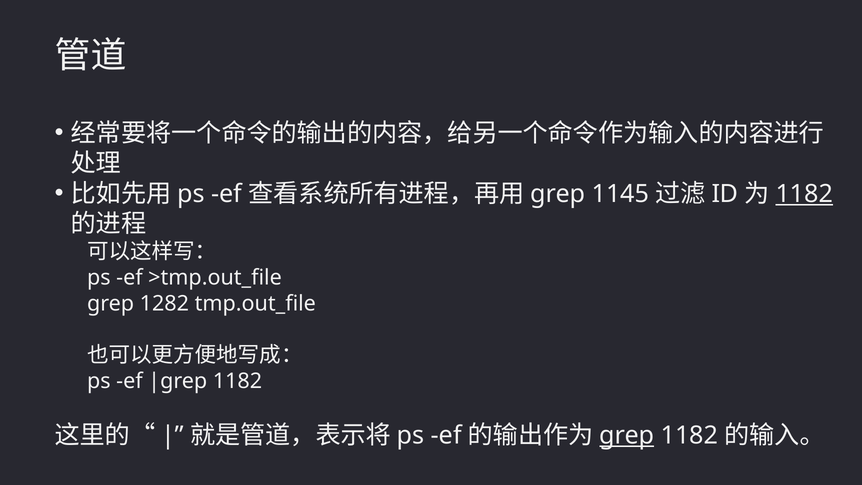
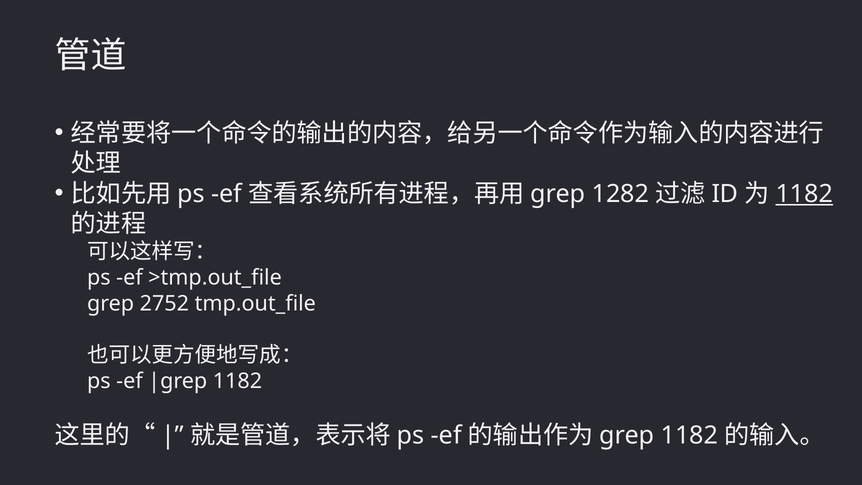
1145: 1145 -> 1282 (620, 194)
1282: 1282 -> 2752 (164, 303)
grep underline: present -> none (627, 435)
